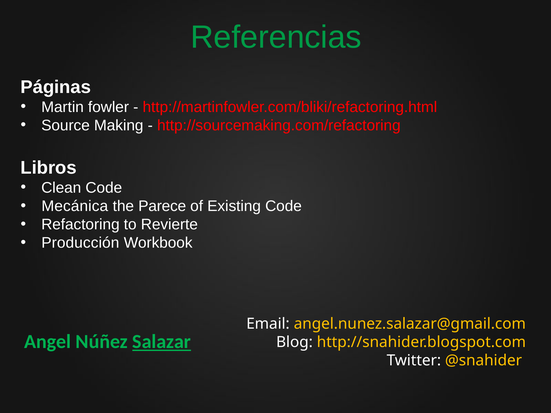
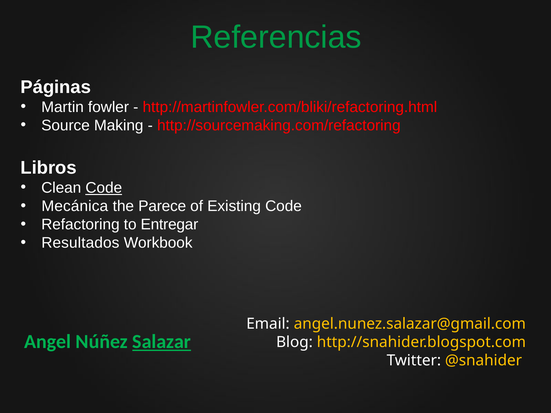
Code underline: none -> present (104, 188)
Revierte: Revierte -> Entregar (169, 225)
Producción: Producción -> Resultados (80, 243)
